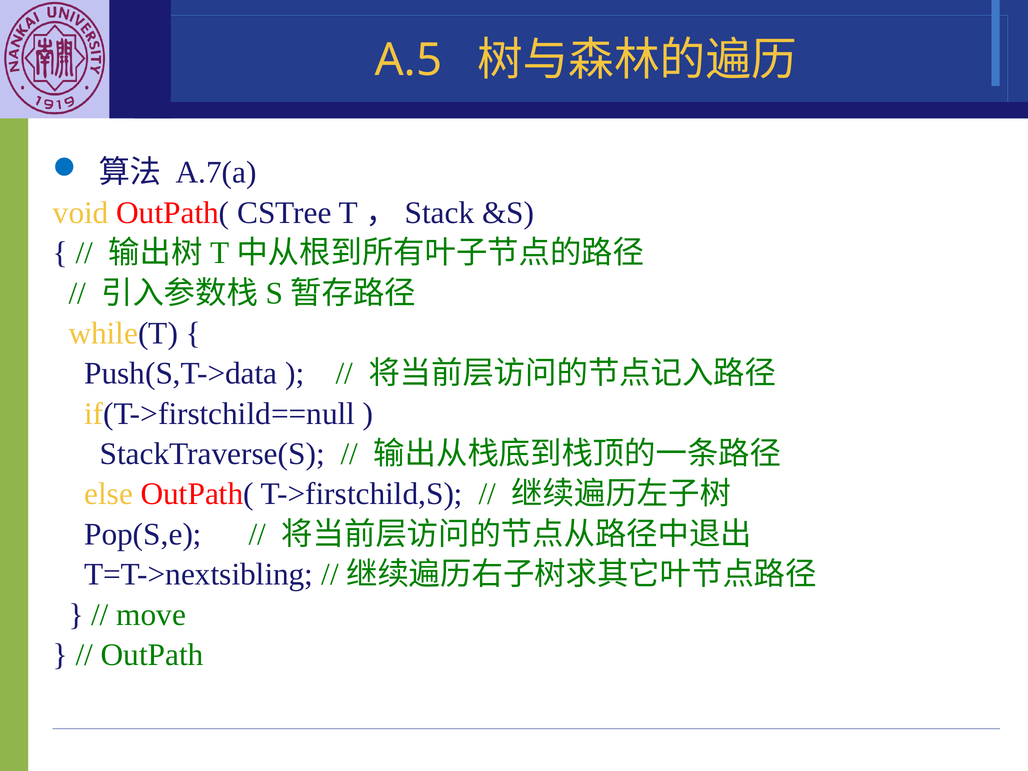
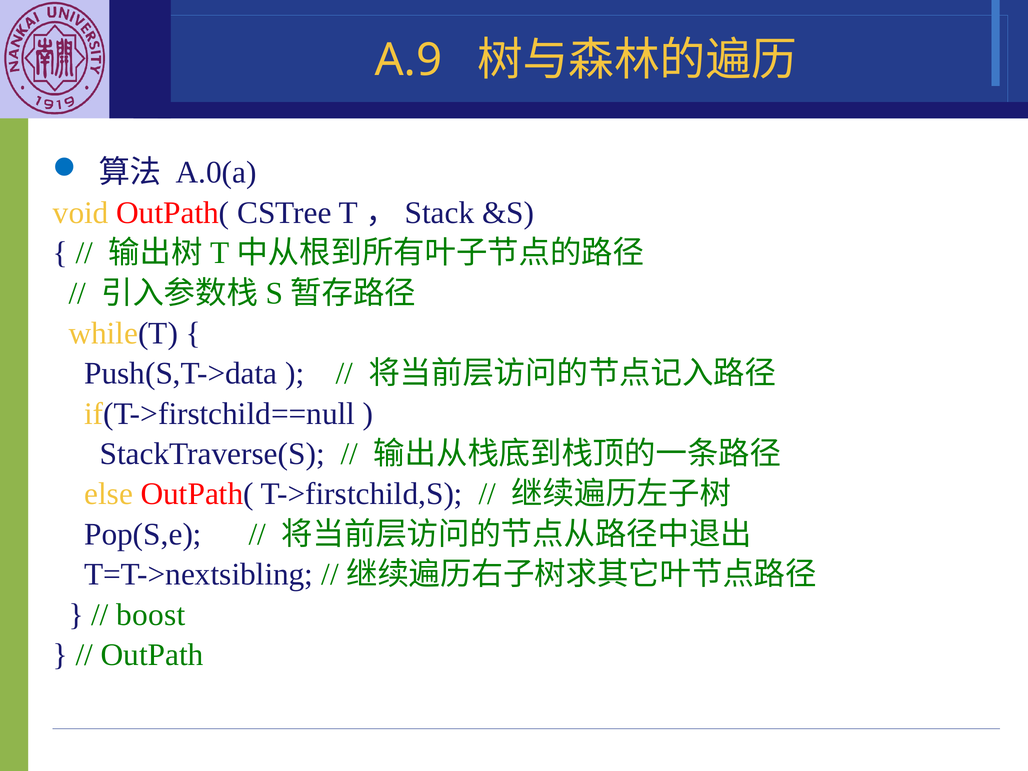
A.5: A.5 -> A.9 (409, 60)
A.7(a: A.7(a -> A.0(a (216, 173)
move: move -> boost (151, 615)
